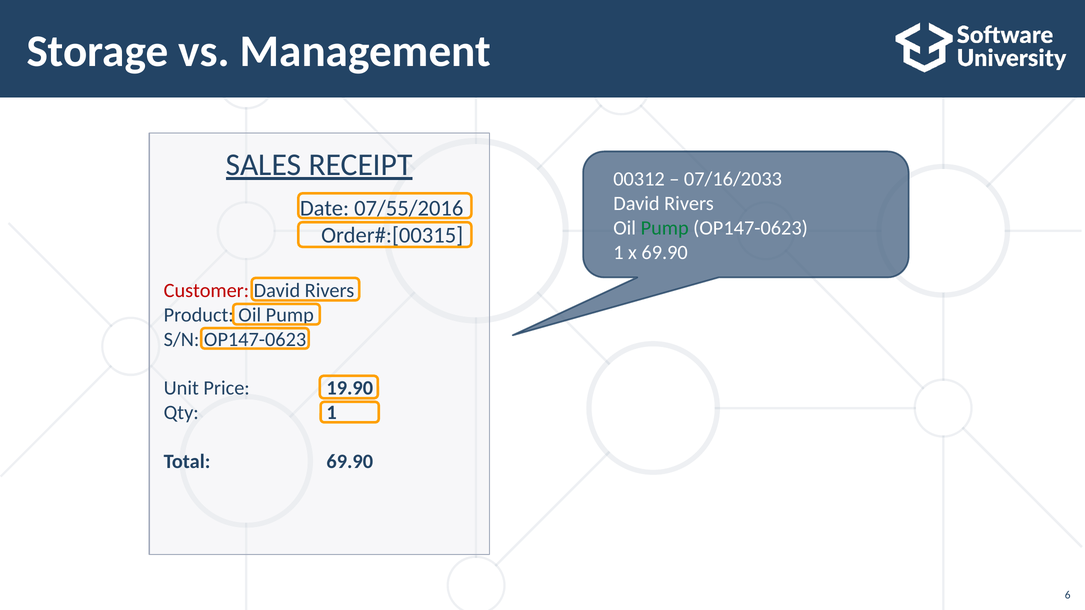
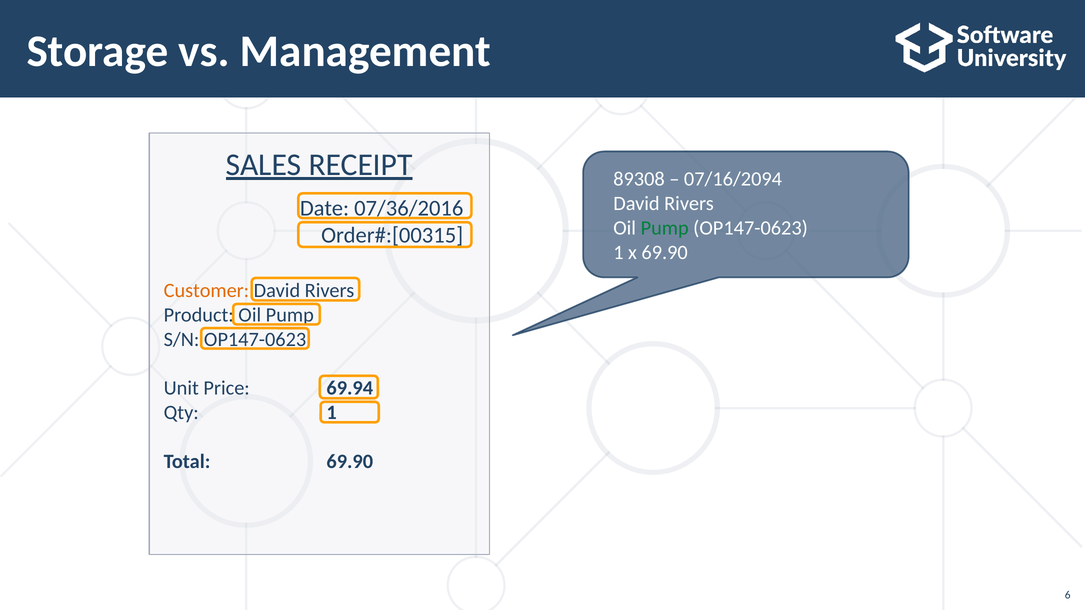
00312: 00312 -> 89308 (639, 179)
07/16/2033: 07/16/2033 -> 07/16/2094 (733, 179)
07/55/2016: 07/55/2016 -> 07/36/2016 (409, 208)
Customer colour: red -> orange (206, 291)
19.90: 19.90 -> 69.94 (350, 388)
